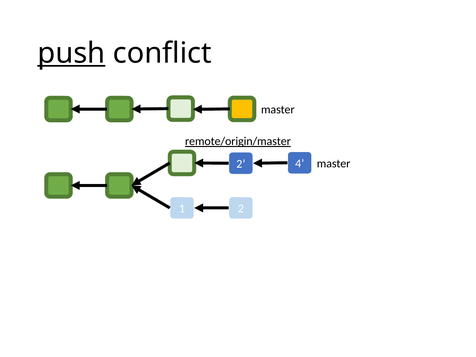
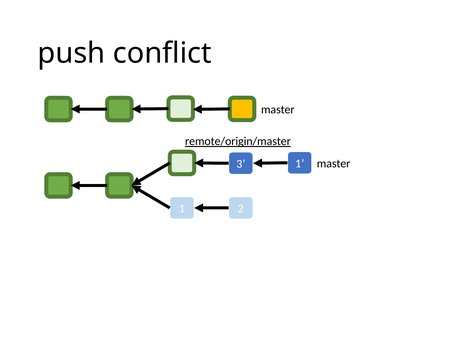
push underline: present -> none (71, 53)
4: 4 -> 1 (300, 164)
2: 2 -> 3 (241, 164)
